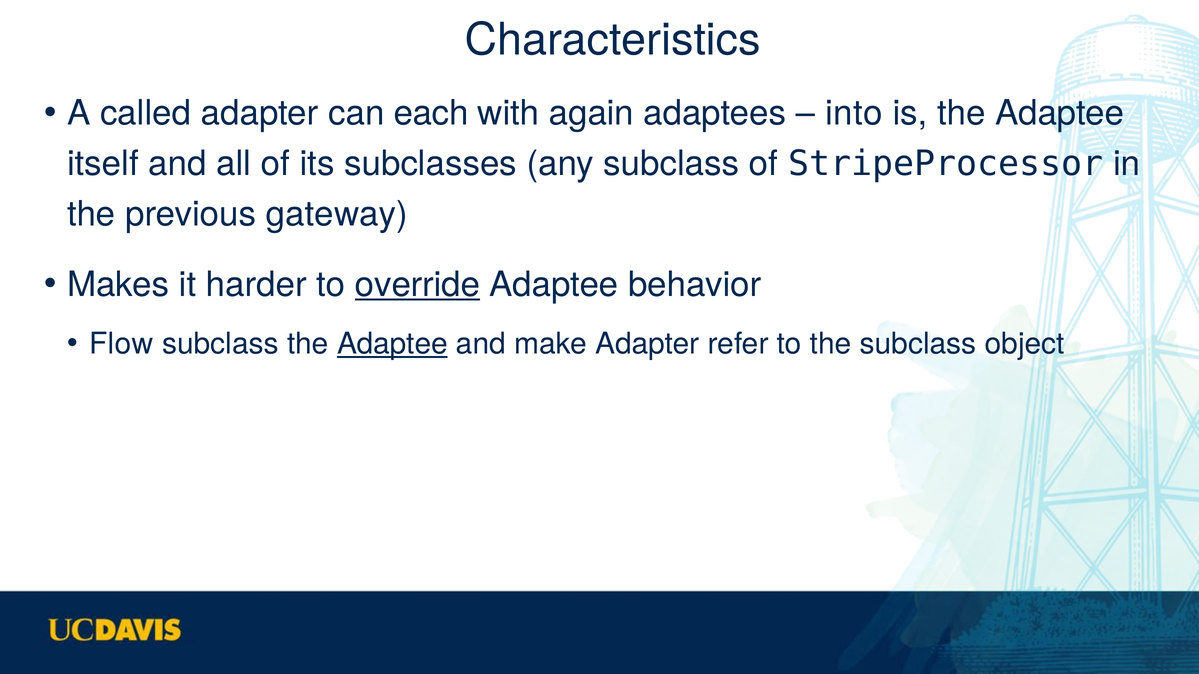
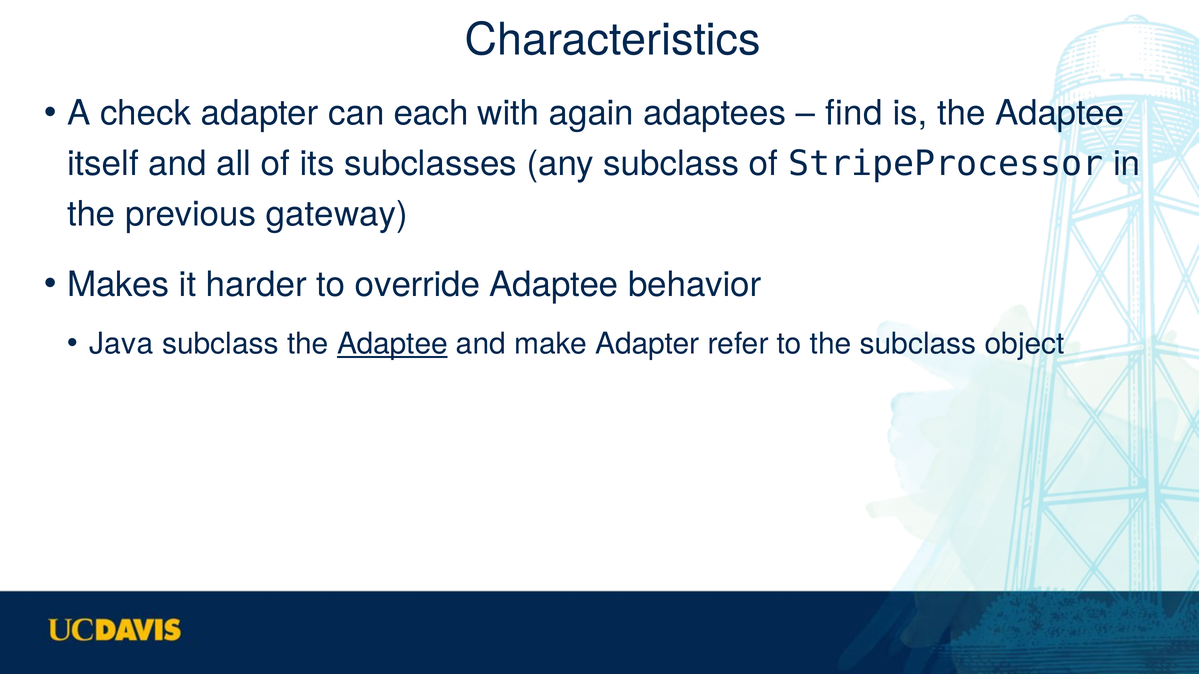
called: called -> check (146, 114)
into: into -> find (854, 114)
override underline: present -> none (417, 285)
Flow: Flow -> Java (121, 344)
